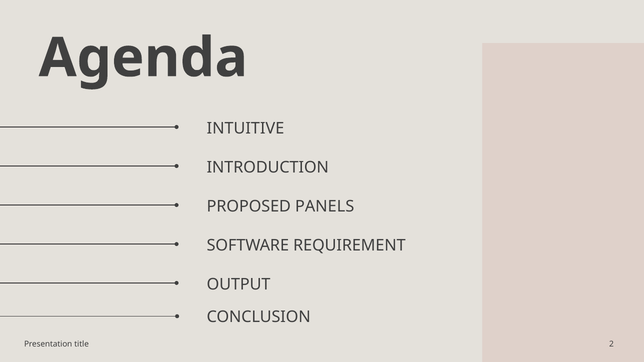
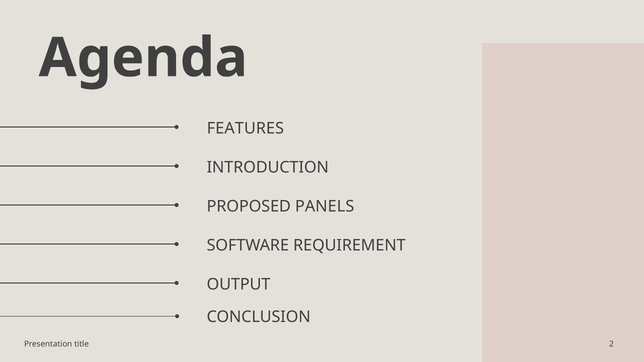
INTUITIVE: INTUITIVE -> FEATURES (245, 128)
